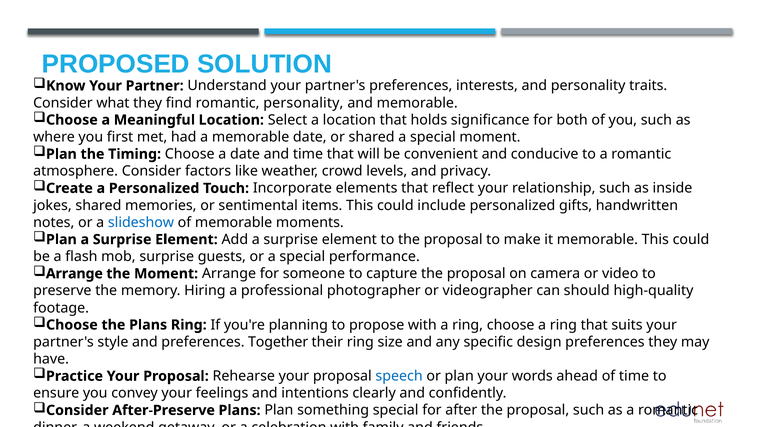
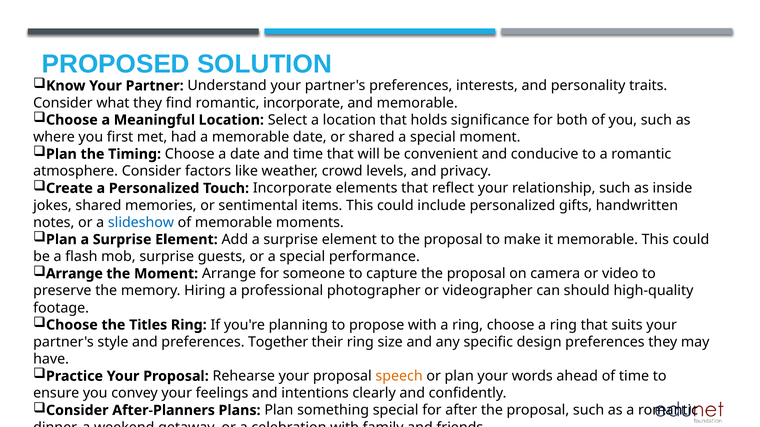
romantic personality: personality -> incorporate (304, 103)
the Plans: Plans -> Titles (148, 325)
speech colour: blue -> orange (399, 377)
After-Preserve: After-Preserve -> After-Planners (164, 411)
